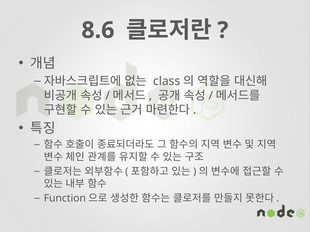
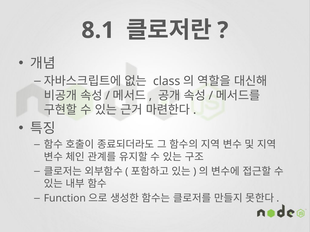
8.6: 8.6 -> 8.1 (98, 30)
